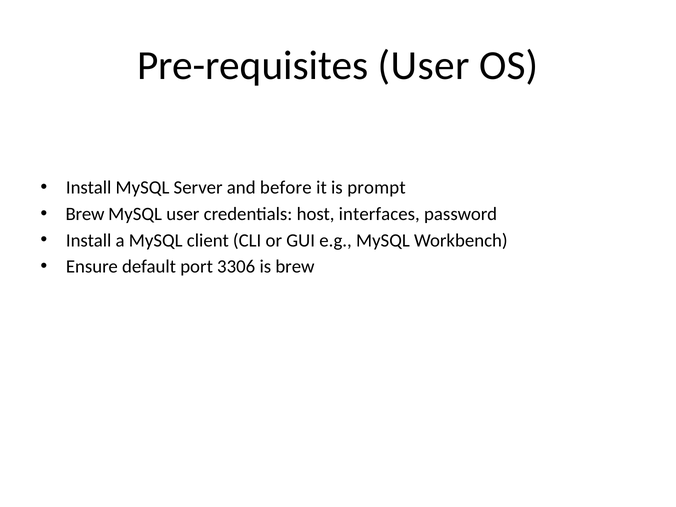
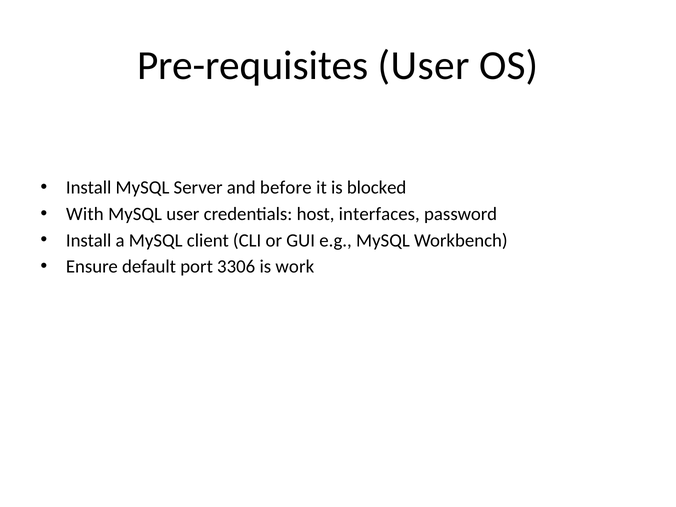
prompt: prompt -> blocked (377, 188)
Brew: Brew -> With (85, 214)
is brew: brew -> work (295, 267)
